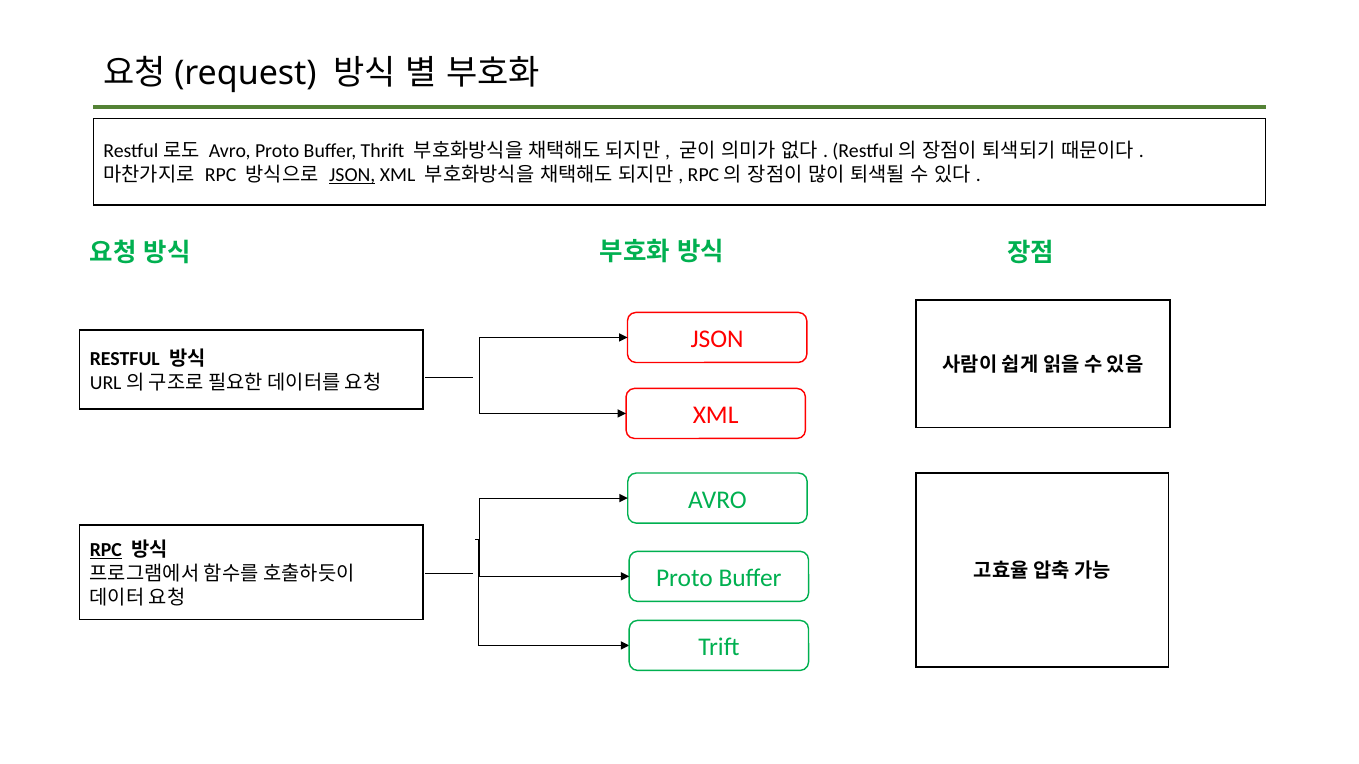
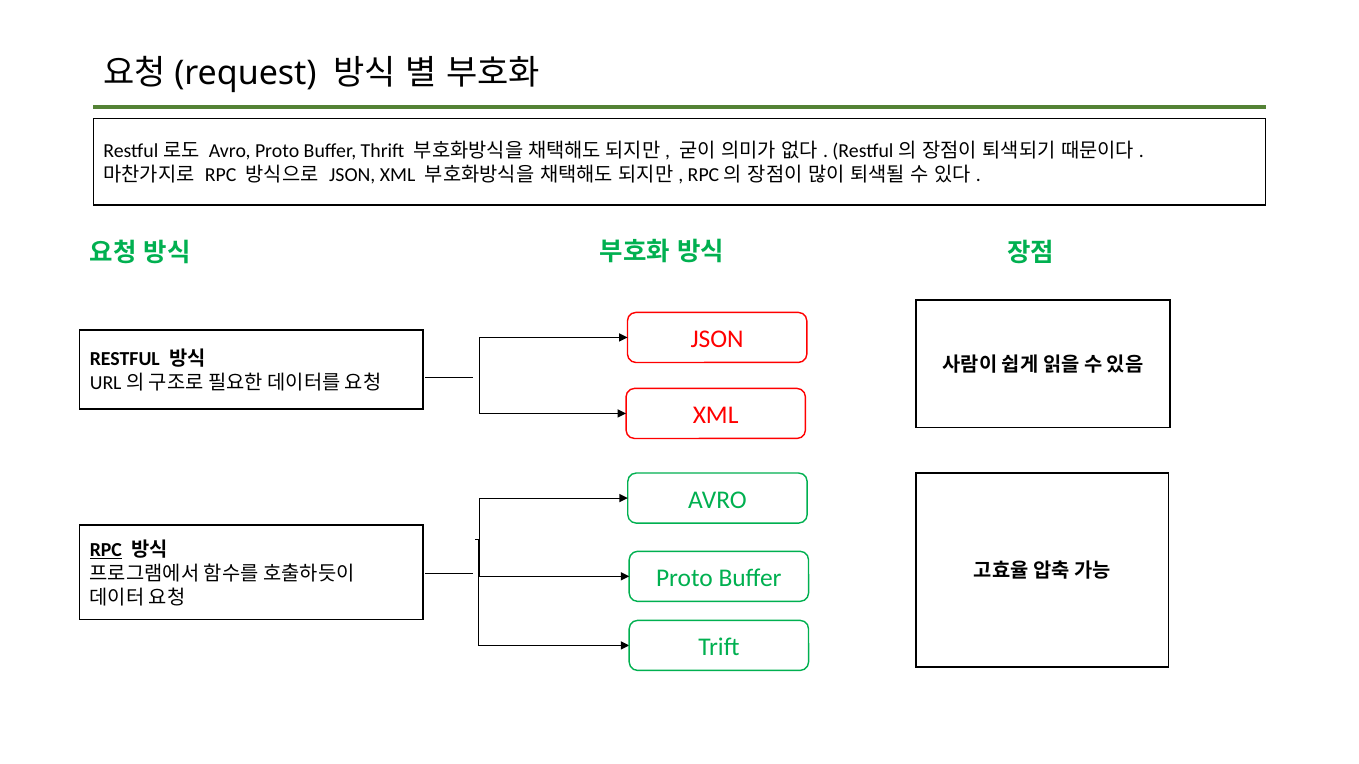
JSON underline: present -> none (352, 175)
